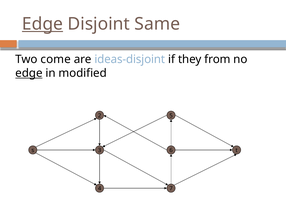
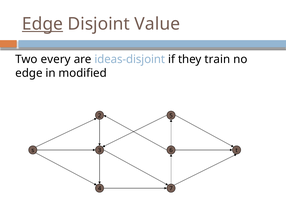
Same: Same -> Value (157, 24)
come: come -> every (56, 59)
from: from -> train (217, 59)
edge underline: present -> none (29, 73)
